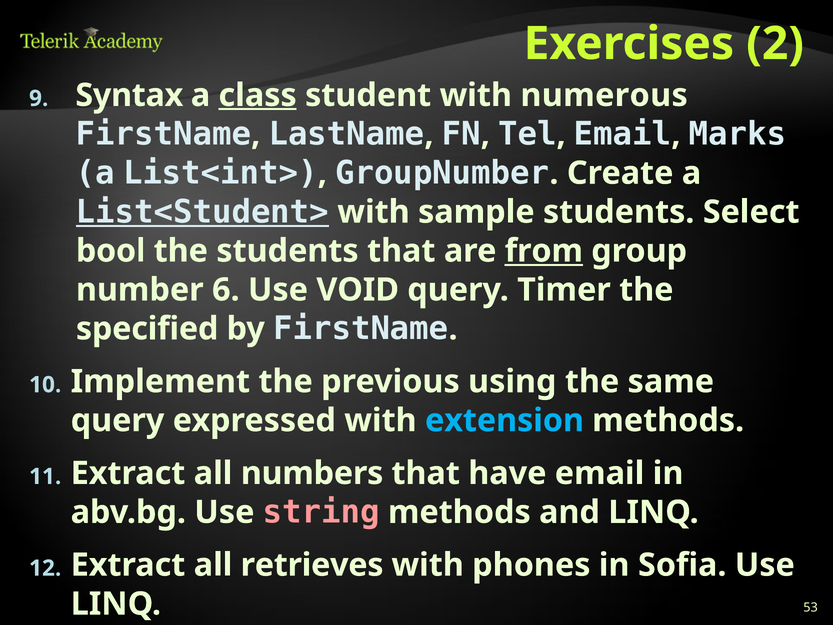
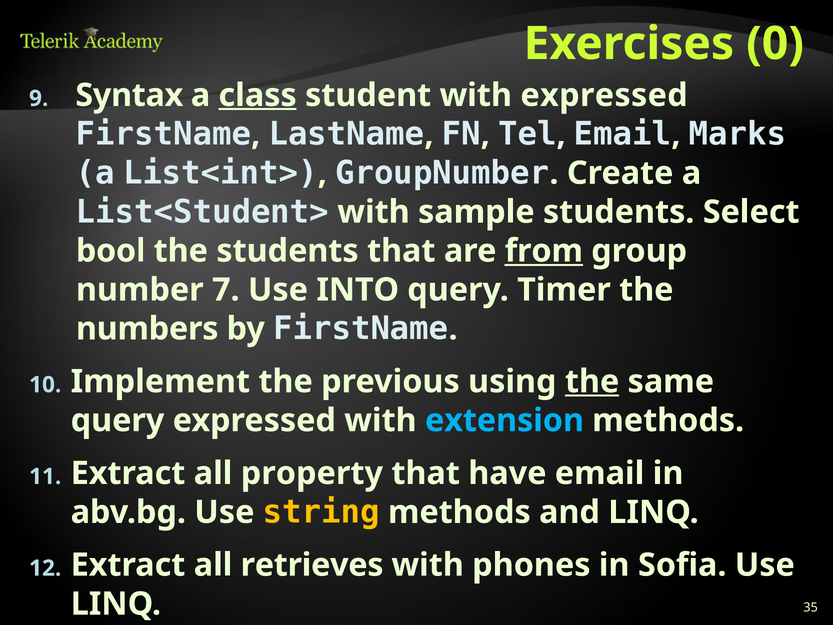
2: 2 -> 0 (775, 44)
with numerous: numerous -> expressed (604, 95)
List<Student> underline: present -> none (202, 212)
6: 6 -> 7 (226, 290)
VOID: VOID -> INTO (358, 290)
specified: specified -> numbers (147, 329)
the underline: none -> present (592, 381)
numbers: numbers -> property (312, 473)
string colour: pink -> yellow (321, 512)
53: 53 -> 35 (811, 607)
